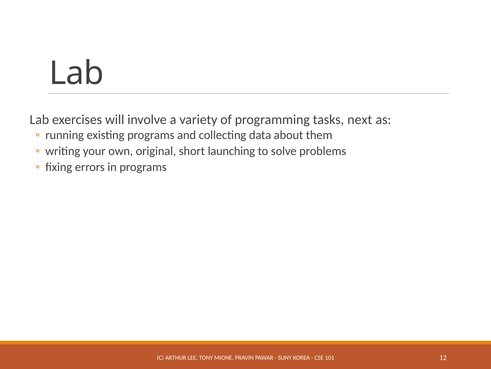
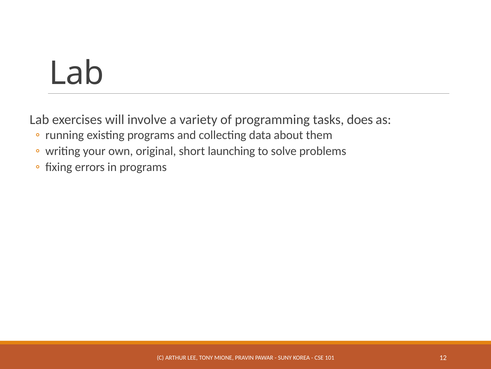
next: next -> does (360, 120)
